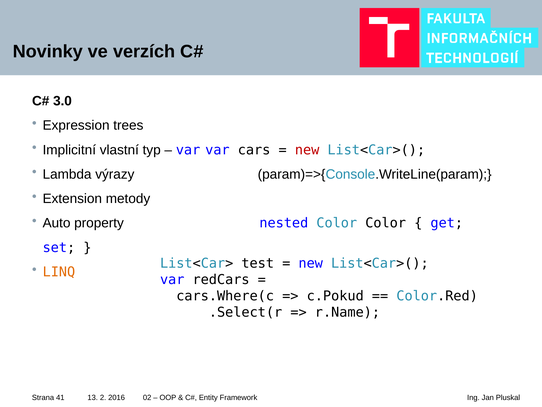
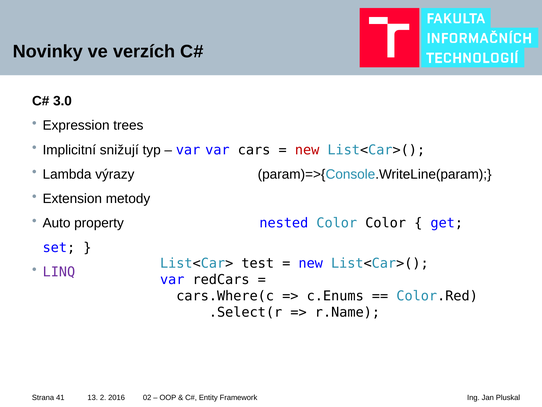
vlastní: vlastní -> snižují (119, 150)
LINQ colour: orange -> purple (59, 272)
c.Pokud: c.Pokud -> c.Enums (335, 296)
